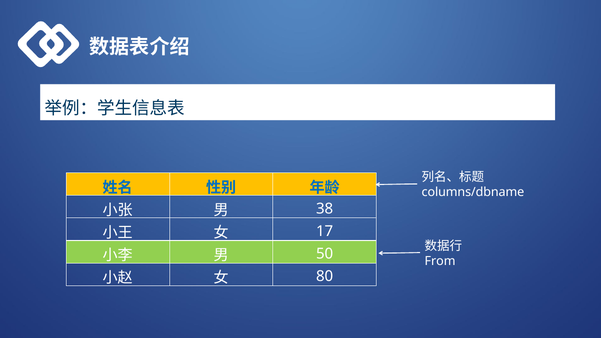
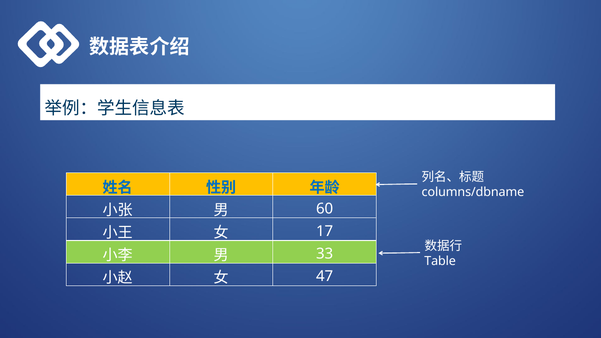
38: 38 -> 60 (325, 209)
50: 50 -> 33 (325, 254)
From: From -> Table (440, 261)
80: 80 -> 47 (325, 276)
